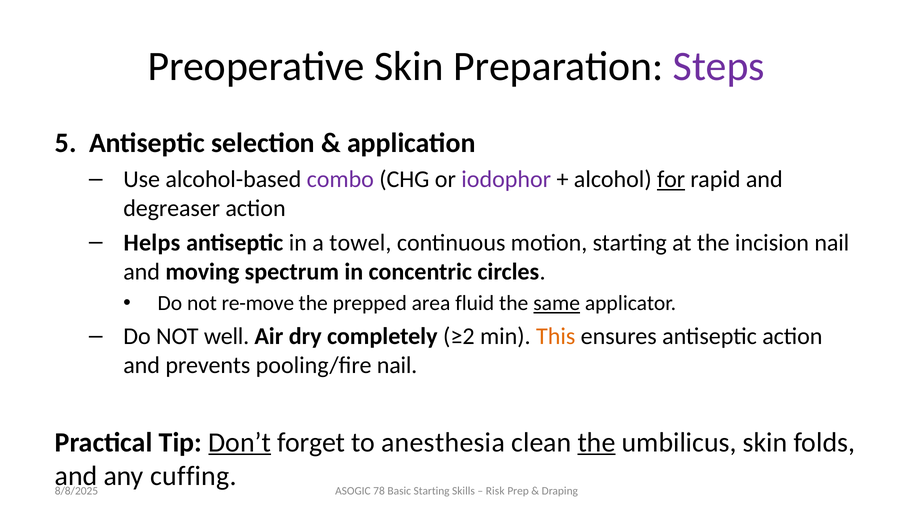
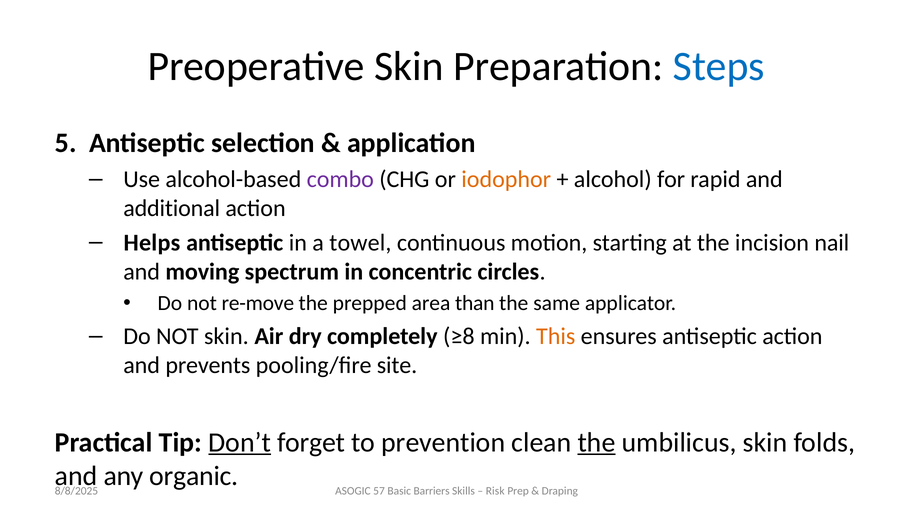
Steps colour: purple -> blue (719, 66)
iodophor colour: purple -> orange (506, 179)
for underline: present -> none (671, 179)
degreaser: degreaser -> additional (172, 208)
fluid: fluid -> than (475, 303)
same underline: present -> none (557, 303)
NOT well: well -> skin (226, 336)
≥2: ≥2 -> ≥8 (459, 336)
pooling/fire nail: nail -> site (397, 365)
anesthesia: anesthesia -> prevention (443, 442)
cuffing: cuffing -> organic (194, 475)
78: 78 -> 57 (379, 490)
Basic Starting: Starting -> Barriers (432, 490)
